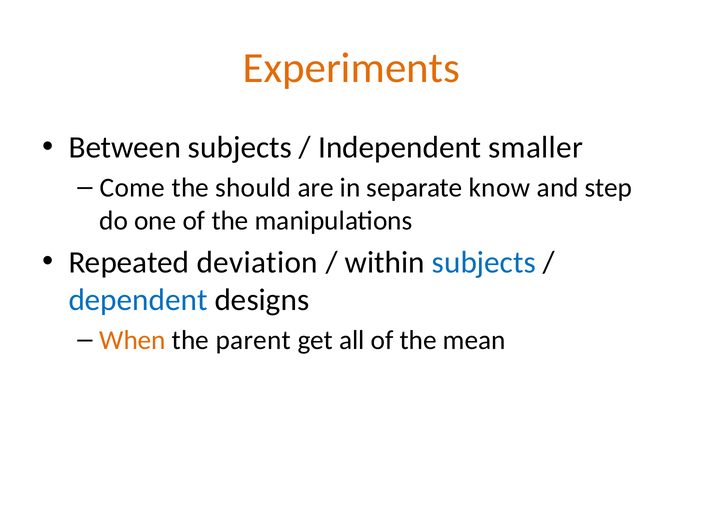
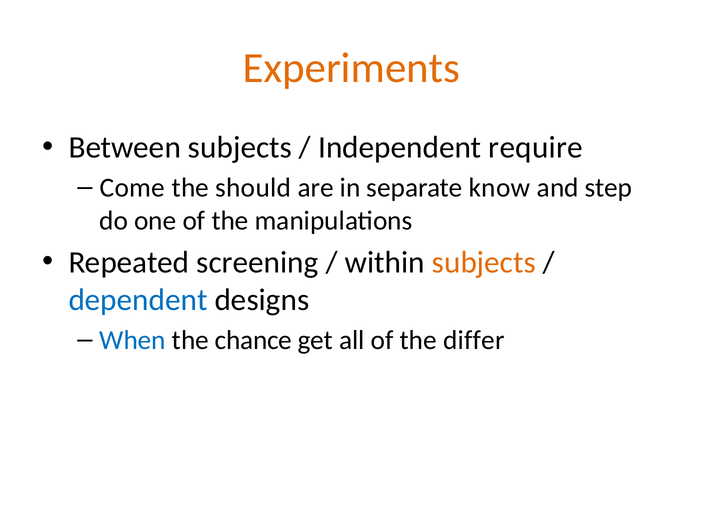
smaller: smaller -> require (536, 147)
deviation: deviation -> screening (257, 262)
subjects colour: blue -> orange (484, 262)
When colour: orange -> blue (133, 340)
parent: parent -> chance (253, 340)
mean: mean -> differ (474, 340)
